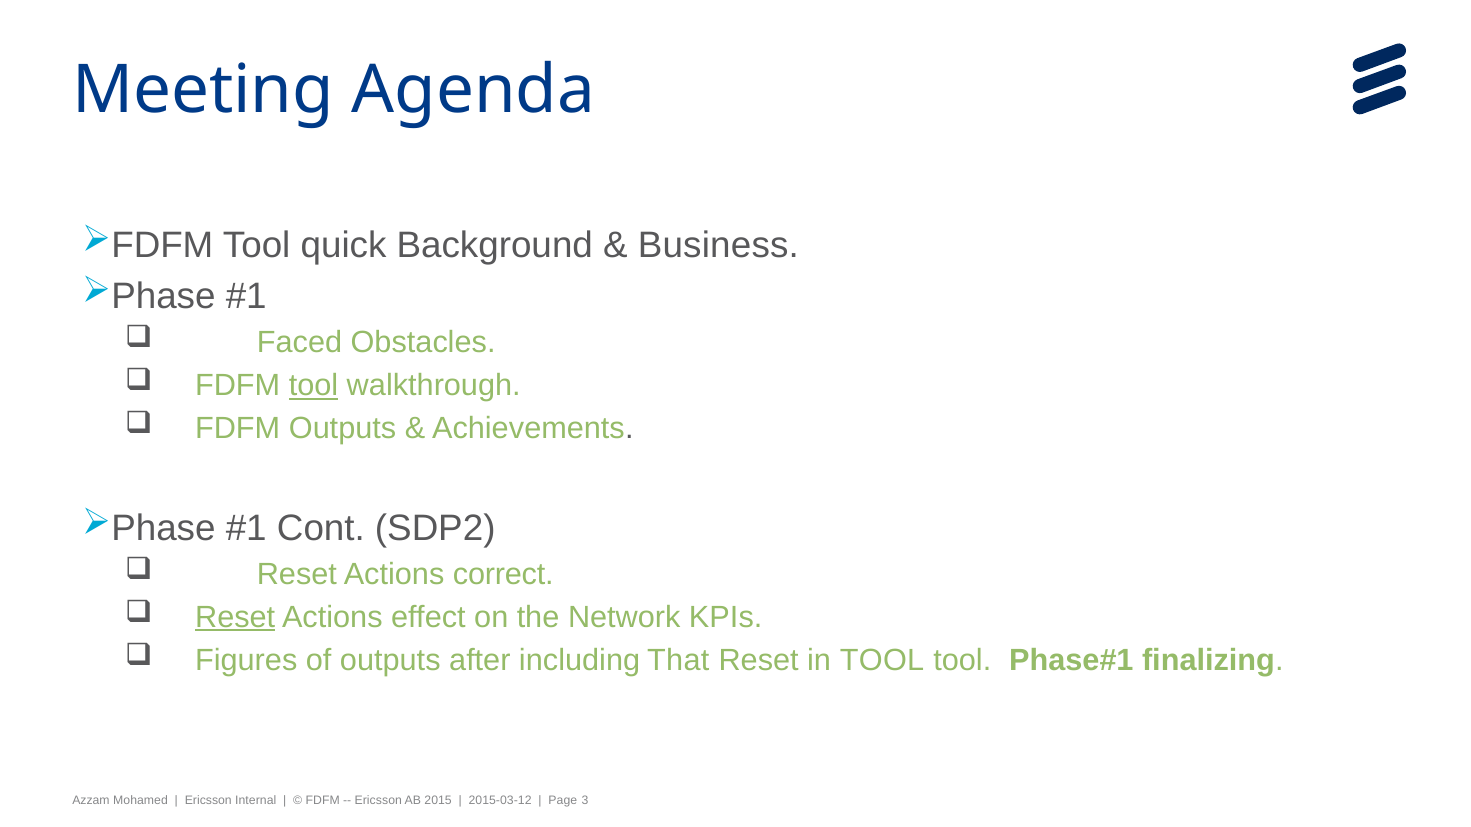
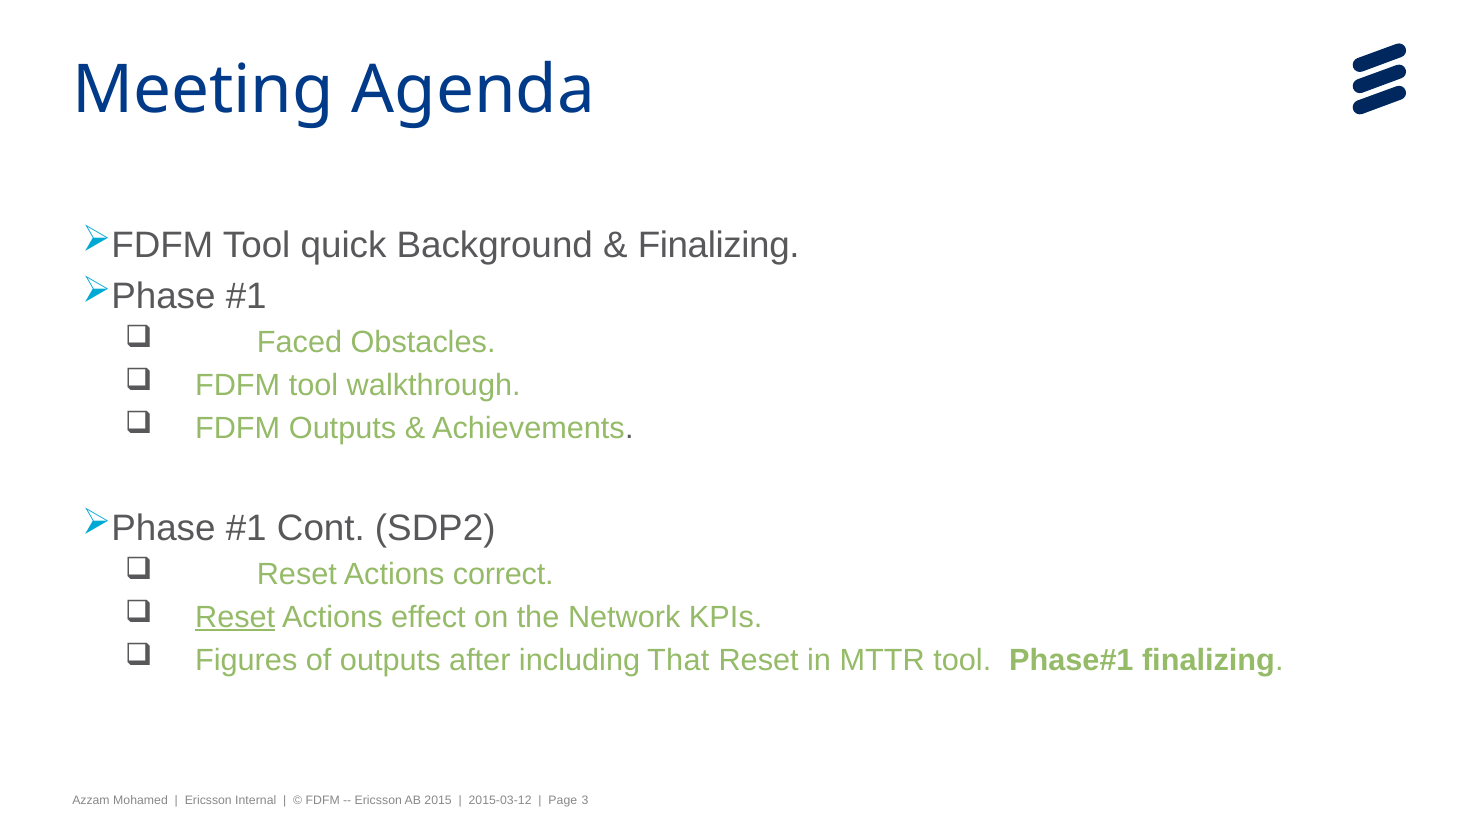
Business: Business -> Finalizing (719, 245)
tool underline: present -> none (314, 386)
in TOOL: TOOL -> MTTR (882, 660)
